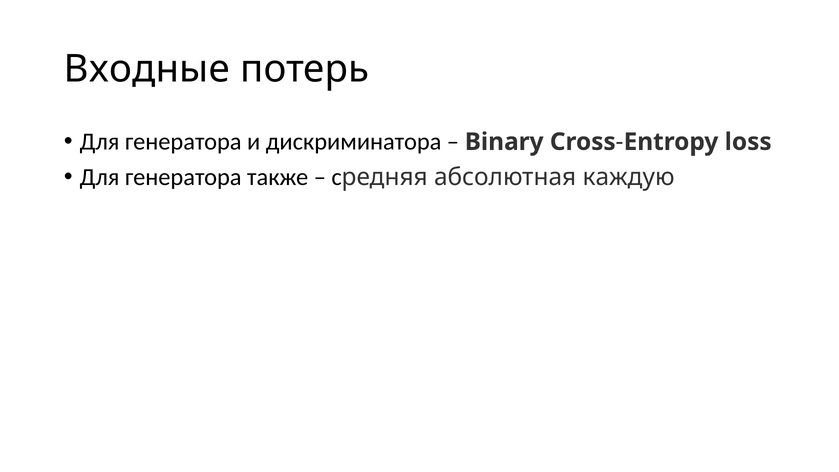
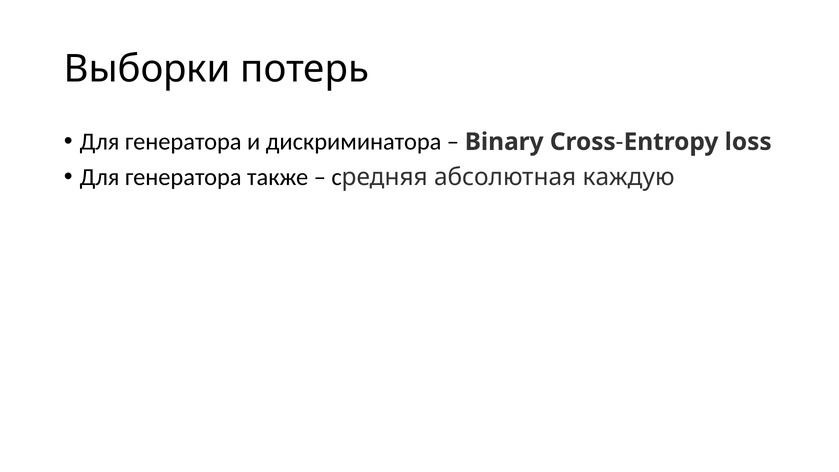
Входные: Входные -> Выборки (147, 69)
